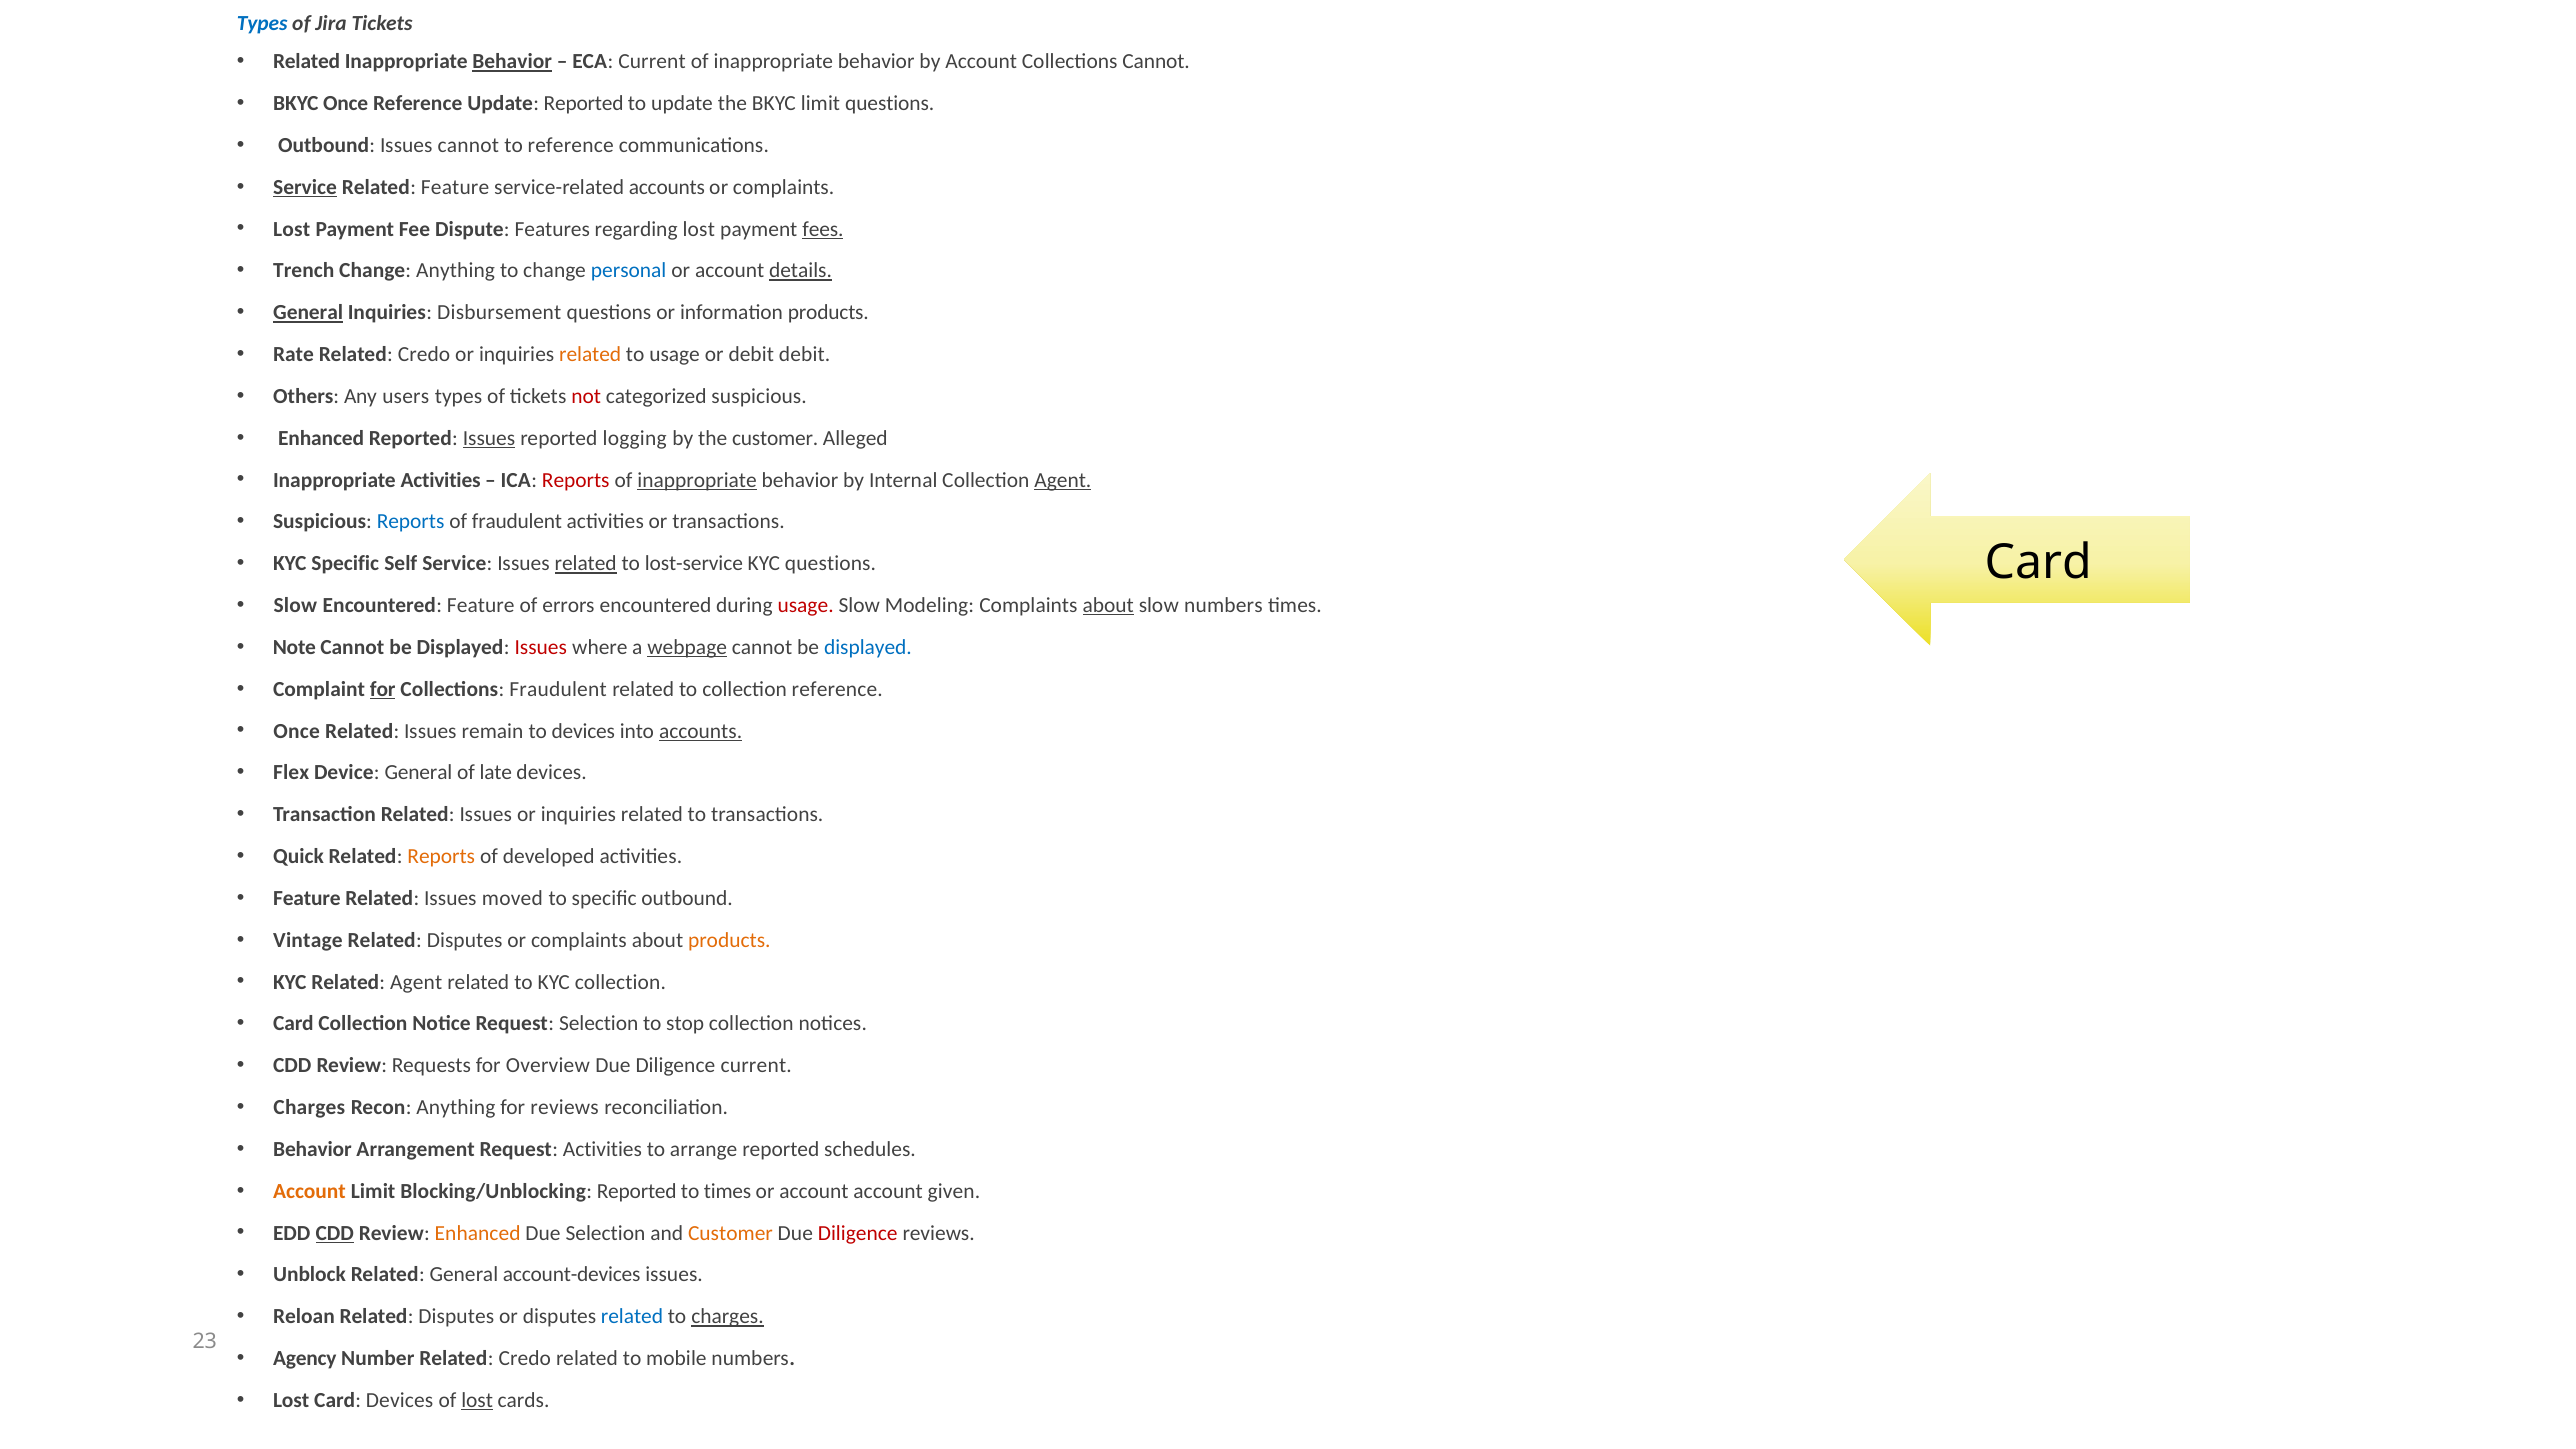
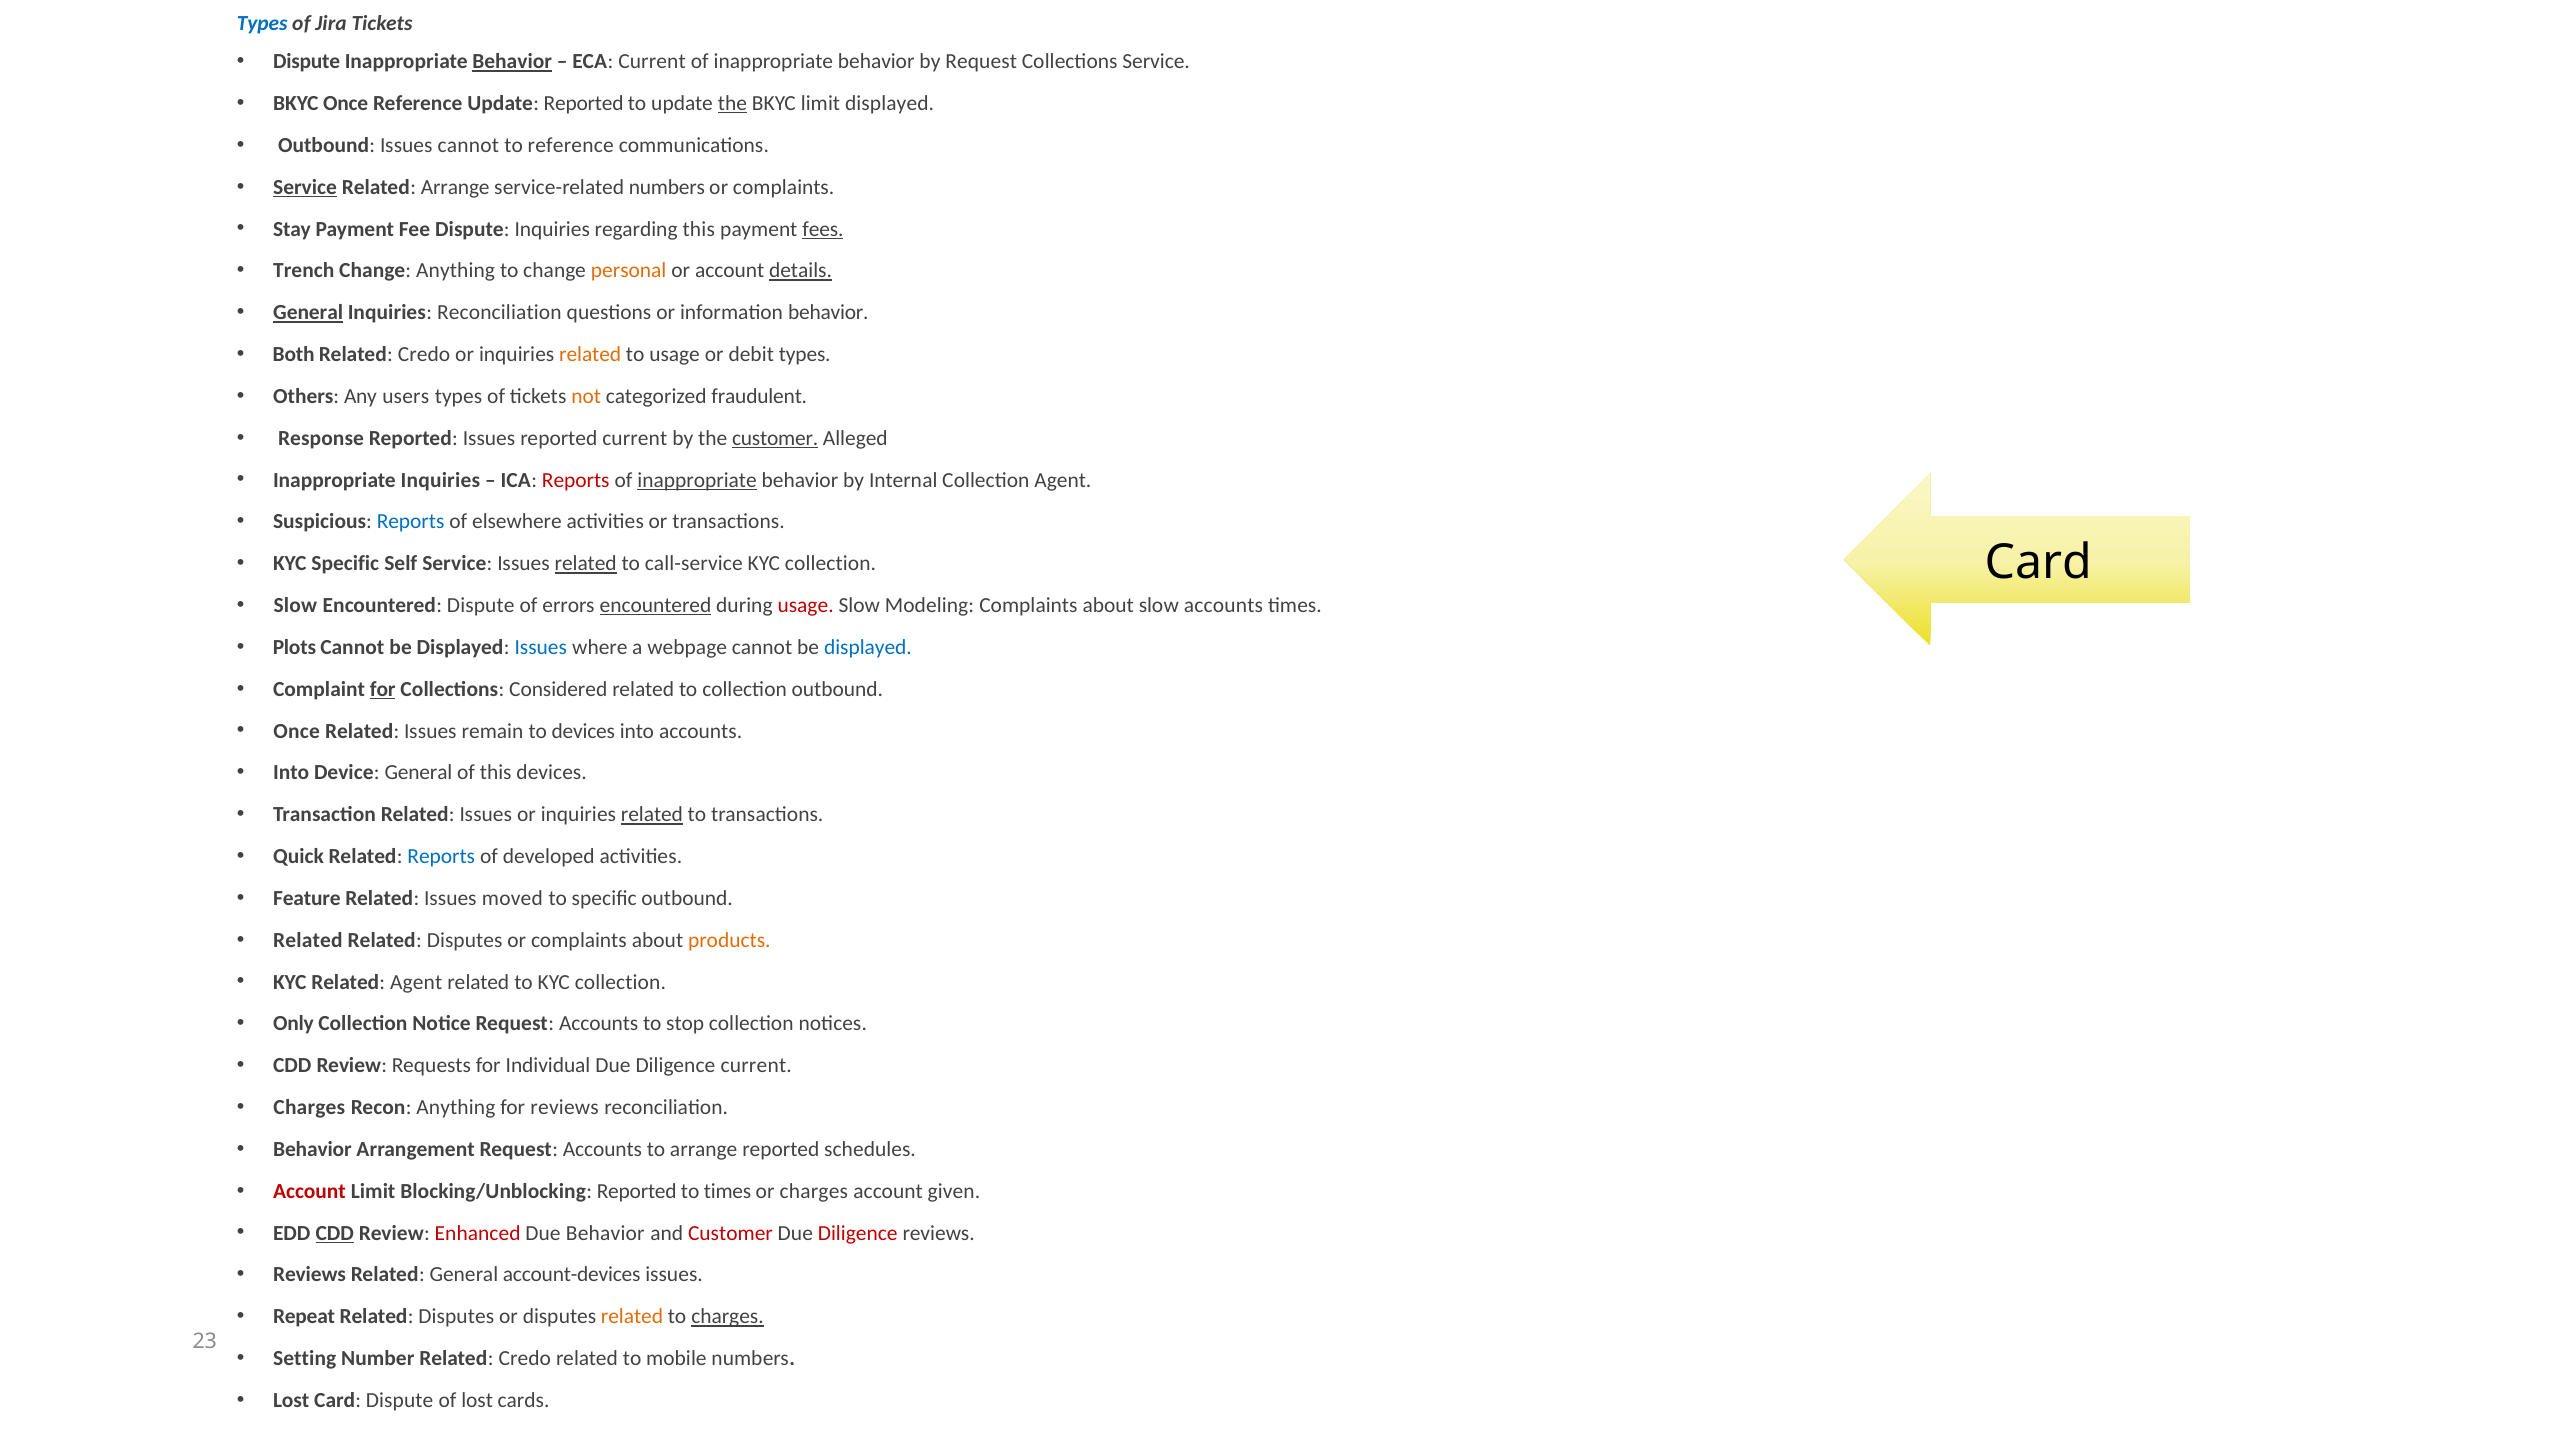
Related: Related -> Dispute (307, 62)
by Account: Account -> Request (981, 62)
Collections Cannot: Cannot -> Service (1156, 62)
the underline: none -> present (732, 104)
limit questions: questions -> displayed (890, 104)
Related Feature: Feature -> Arrange (455, 187)
service-related accounts: accounts -> numbers (667, 187)
Lost: Lost -> Stay (292, 229)
Dispute Features: Features -> Inquiries (552, 229)
regarding lost: lost -> this (699, 229)
personal colour: blue -> orange (629, 271)
Inquiries Disbursement: Disbursement -> Reconciliation (499, 313)
information products: products -> behavior (828, 313)
Rate: Rate -> Both (294, 355)
debit debit: debit -> types (805, 355)
not colour: red -> orange (586, 396)
categorized suspicious: suspicious -> fraudulent (759, 396)
Enhanced: Enhanced -> Response (321, 438)
Issues underline: present -> none (489, 438)
reported logging: logging -> current (635, 438)
customer underline: none -> present (775, 438)
Inappropriate Activities: Activities -> Inquiries (440, 480)
Agent underline: present -> none (1063, 480)
of fraudulent: fraudulent -> elsewhere (517, 522)
lost-service: lost-service -> call-service (694, 564)
questions: questions -> collection (831, 564)
Encountered Feature: Feature -> Dispute (481, 606)
encountered underline: none -> present (656, 606)
about underline: present -> none (1108, 606)
slow numbers: numbers -> accounts (1223, 606)
Note: Note -> Plots (294, 647)
Issues colour: red -> blue (541, 647)
webpage underline: present -> none (687, 647)
Collections Fraudulent: Fraudulent -> Considered (558, 689)
collection reference: reference -> outbound (837, 689)
accounts underline: present -> none (701, 731)
Flex: Flex -> Into (291, 773)
of late: late -> this (496, 773)
related underline: none -> present (652, 815)
Reports colour: orange -> blue (441, 857)
Vintage: Vintage -> Related (308, 940)
Card: Card -> Only (293, 1024)
Notice Request Selection: Selection -> Accounts (599, 1024)
Overview: Overview -> Individual (548, 1066)
Arrangement Request Activities: Activities -> Accounts (603, 1149)
Account colour: orange -> red (309, 1191)
account: account -> charges (814, 1191)
Enhanced colour: orange -> red (478, 1233)
Due Selection: Selection -> Behavior (605, 1233)
Customer colour: orange -> red (730, 1233)
Unblock: Unblock -> Reviews (310, 1275)
Reloan: Reloan -> Repeat (304, 1317)
related colour: blue -> orange (632, 1317)
Agency: Agency -> Setting (305, 1359)
Card Devices: Devices -> Dispute (400, 1400)
lost underline: present -> none (477, 1400)
